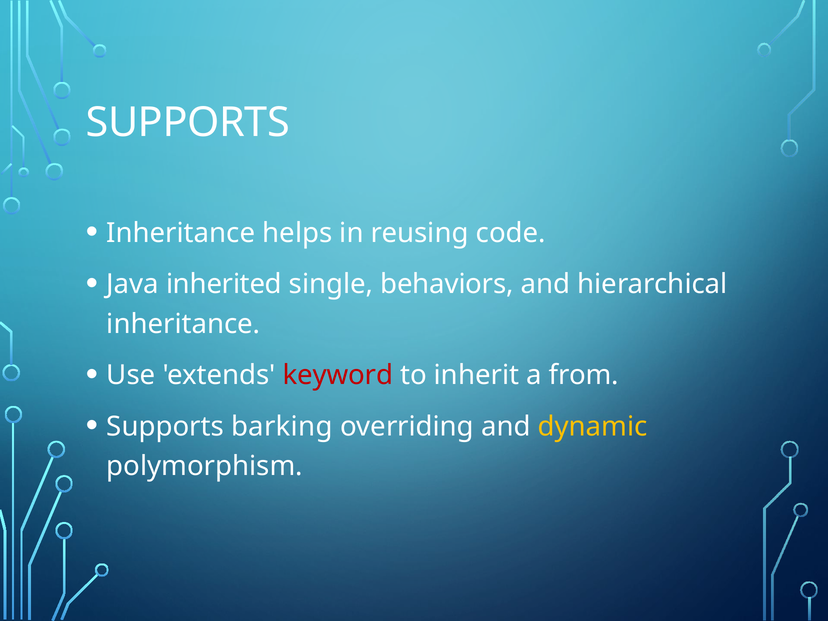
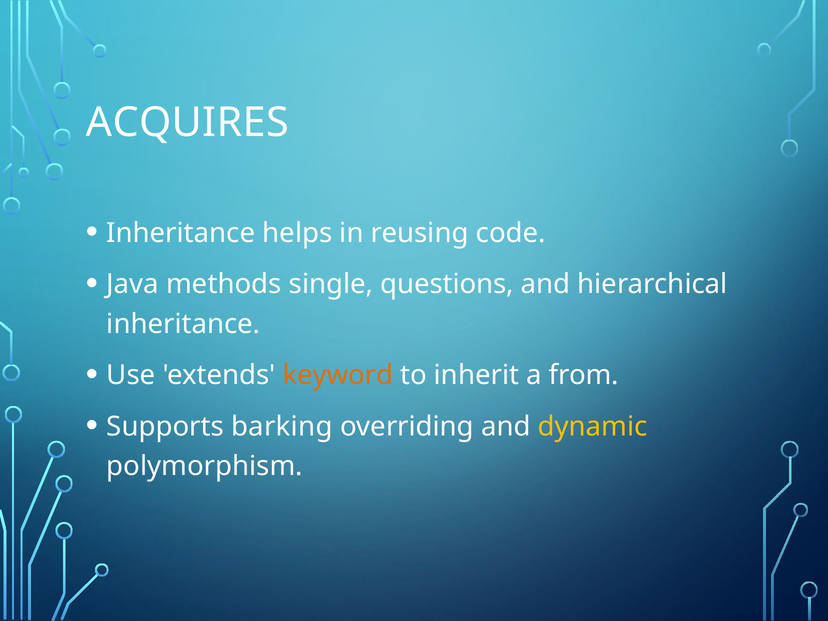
SUPPORTS: SUPPORTS -> ACQUIRES (187, 123)
inherited: inherited -> methods (224, 284)
behaviors: behaviors -> questions (447, 284)
keyword colour: red -> orange (338, 375)
